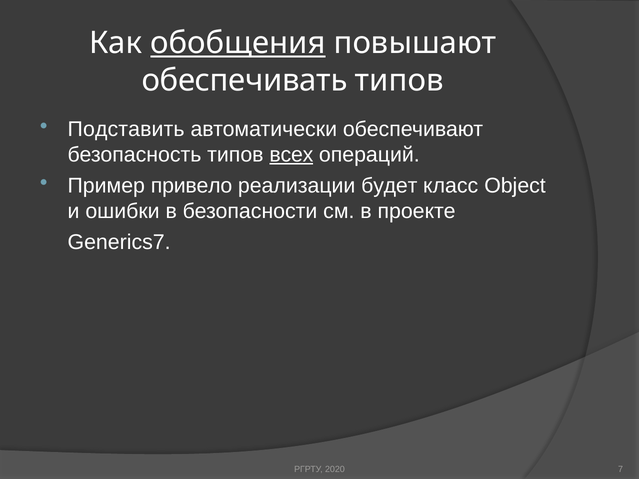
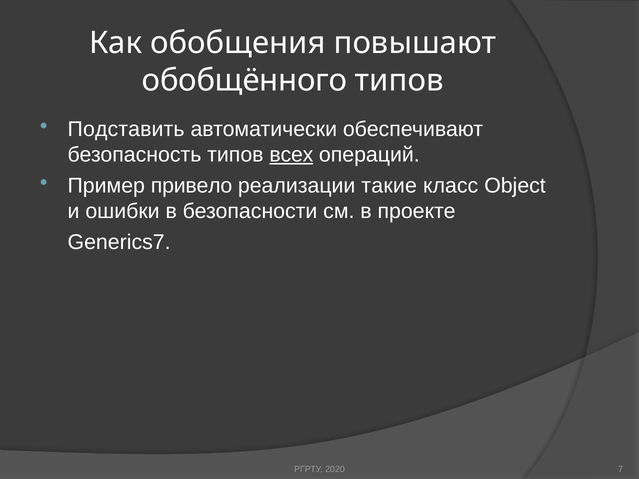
обобщения underline: present -> none (238, 43)
обеспечивать: обеспечивать -> обобщённого (245, 80)
будет: будет -> такие (389, 186)
